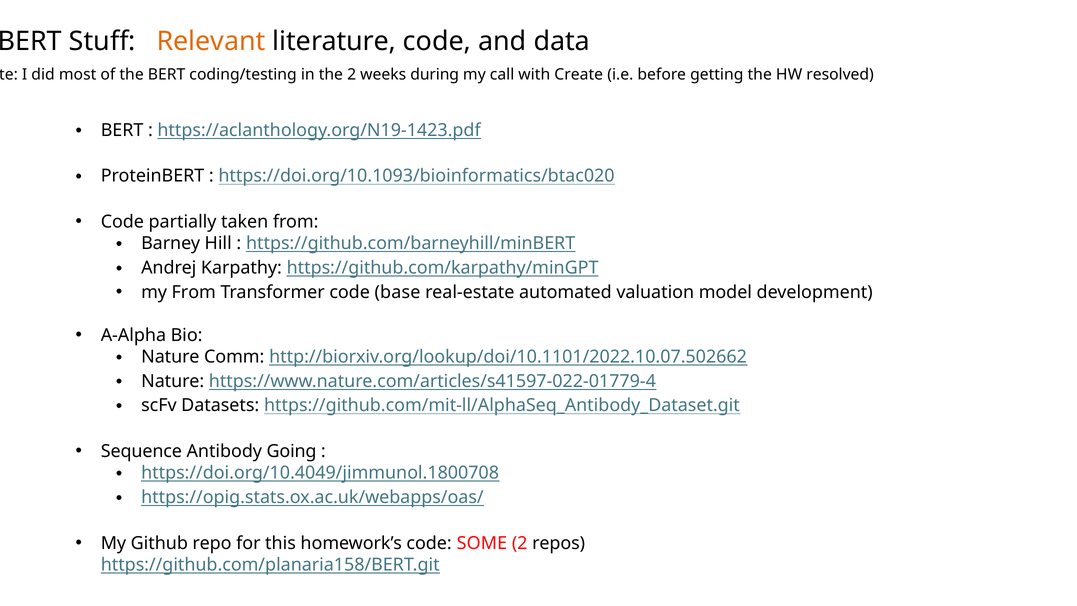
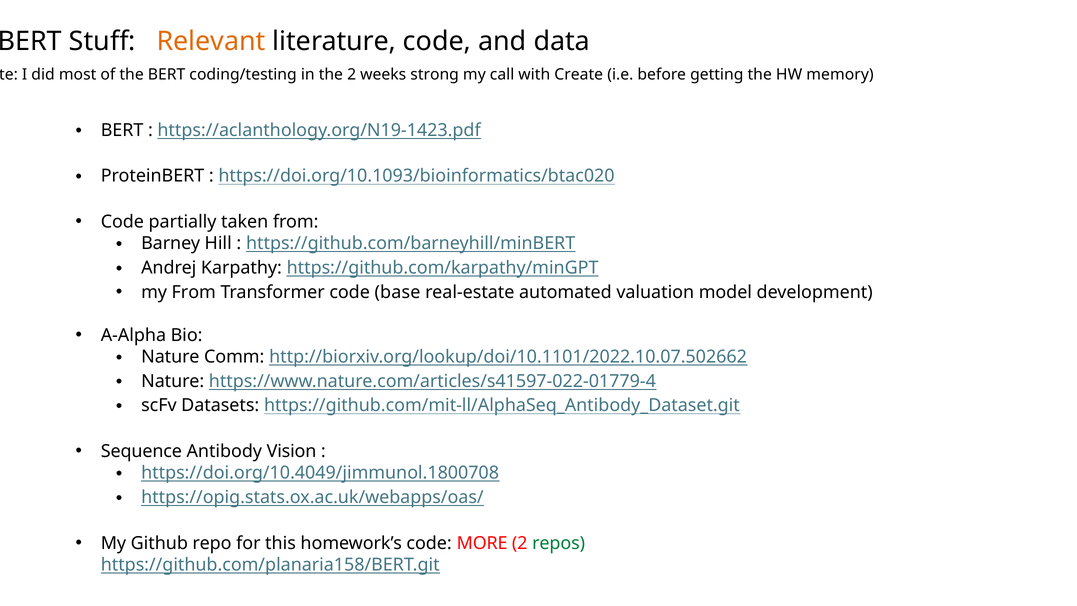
during: during -> strong (435, 75)
resolved: resolved -> memory (840, 75)
Going: Going -> Vision (292, 451)
SOME: SOME -> MORE (482, 543)
repos colour: black -> green (559, 543)
